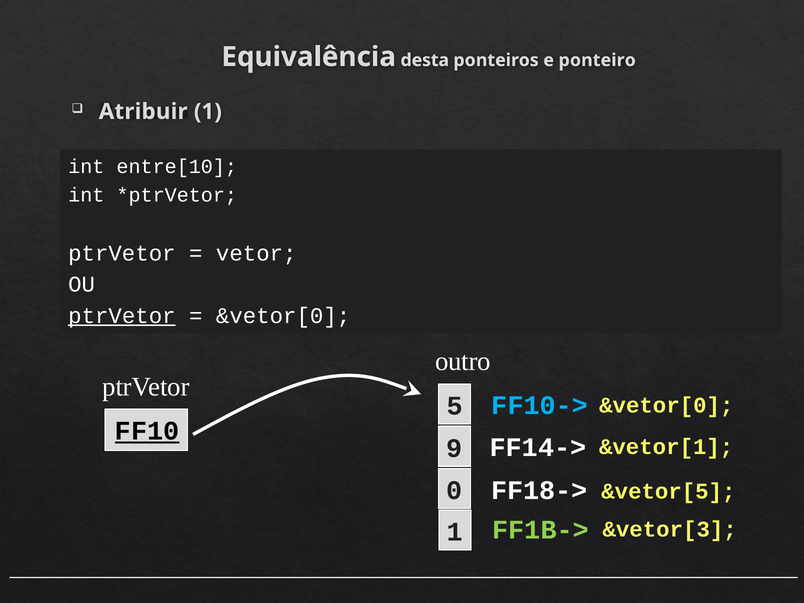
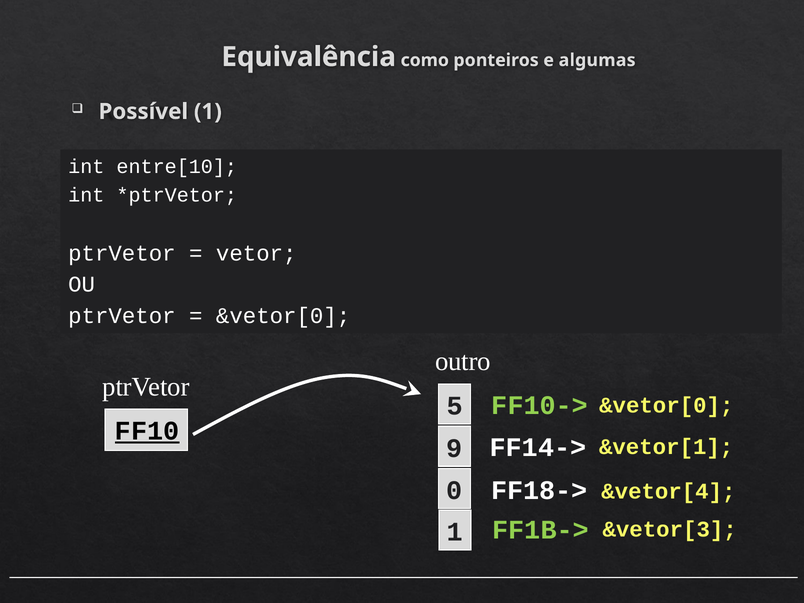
desta: desta -> como (425, 60)
ponteiro: ponteiro -> algumas (597, 60)
Atribuir: Atribuir -> Possível (143, 112)
ptrVetor underline: present -> none (122, 316)
FF10-> colour: light blue -> light green (540, 405)
&vetor[5: &vetor[5 -> &vetor[4 (668, 491)
